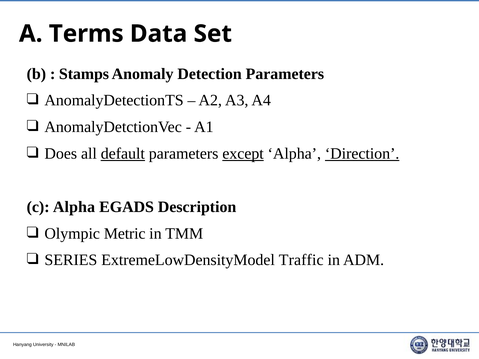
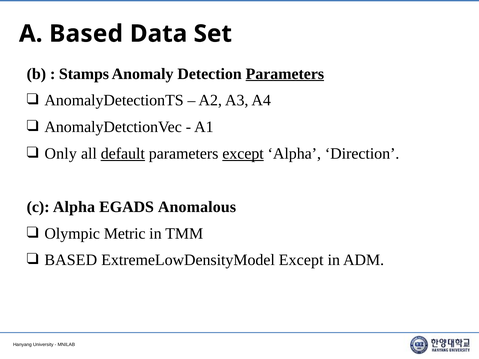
A Terms: Terms -> Based (86, 34)
Parameters underline: none -> present (285, 74)
Does: Does -> Only (61, 154)
Direction underline: present -> none (362, 154)
Description: Description -> Anomalous (197, 207)
SERIES: SERIES -> BASED (71, 260)
ExtremeLowDensityModel Traffic: Traffic -> Except (301, 260)
